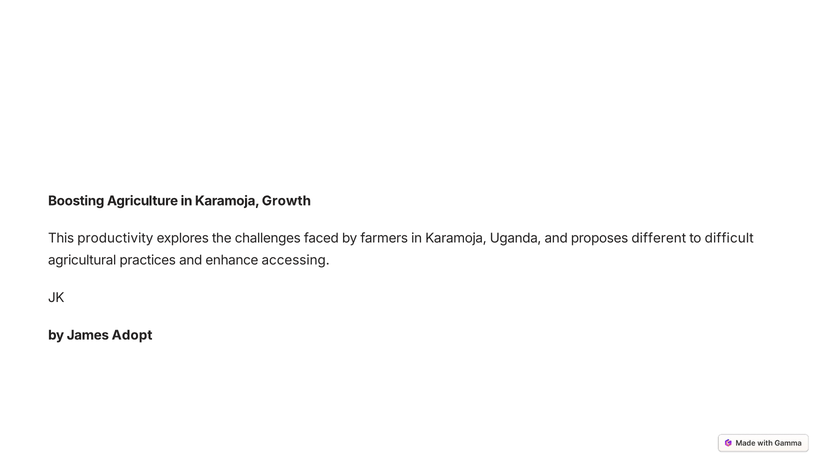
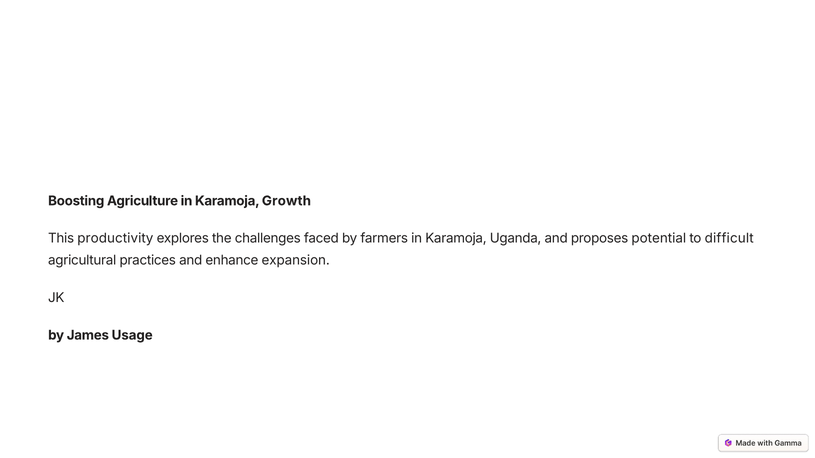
different: different -> potential (659, 239)
accessing: accessing -> expansion (296, 260)
Adopt: Adopt -> Usage (132, 335)
